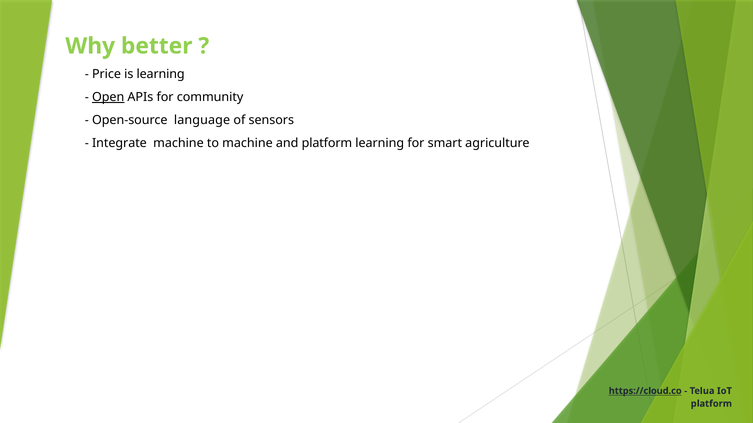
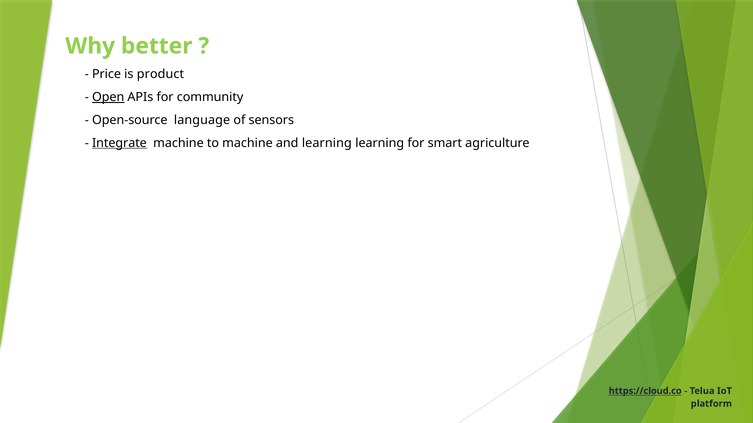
is learning: learning -> product (160, 74)
Integrate underline: none -> present (119, 143)
and platform: platform -> learning (327, 143)
